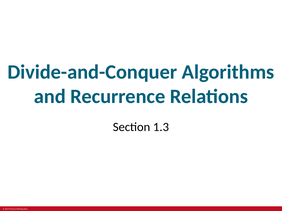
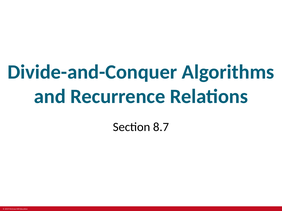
1.3: 1.3 -> 8.7 (161, 127)
